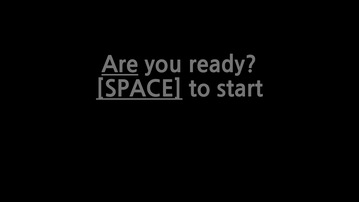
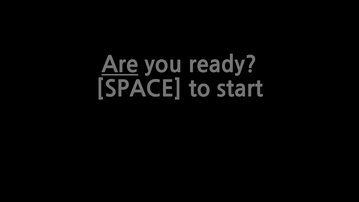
SPACE underline: present -> none (139, 89)
